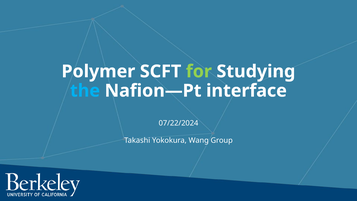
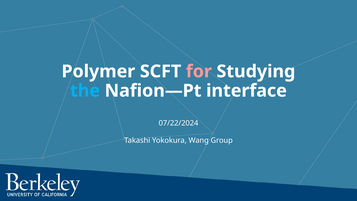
for colour: light green -> pink (199, 71)
